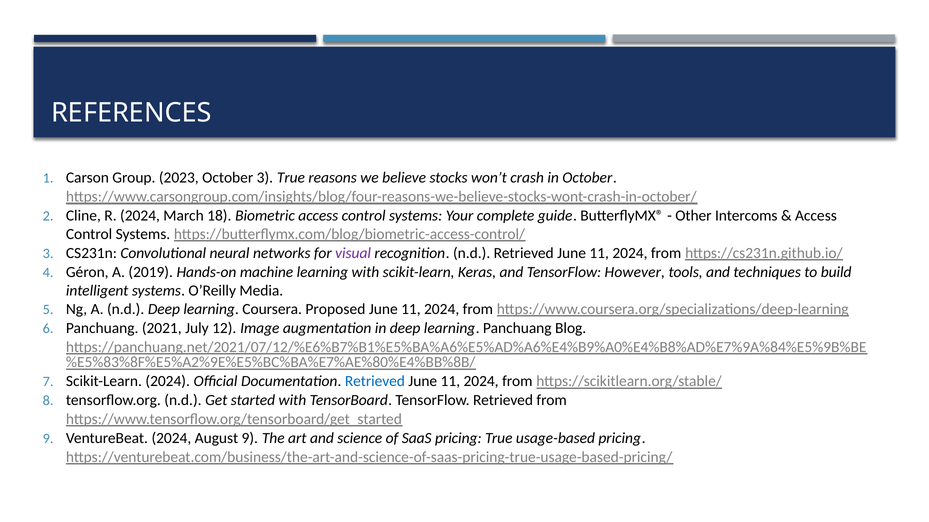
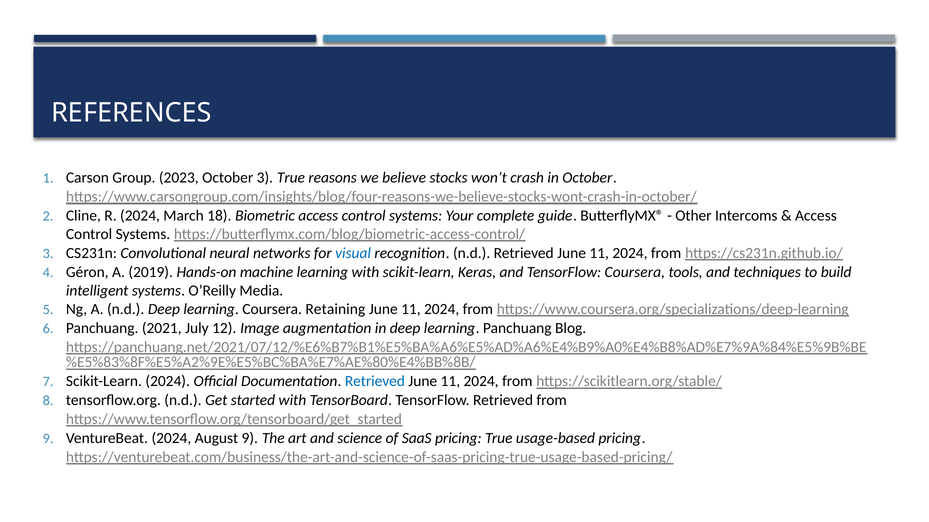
visual colour: purple -> blue (353, 253)
TensorFlow However: However -> Coursera (635, 272)
Proposed: Proposed -> Retaining (335, 309)
